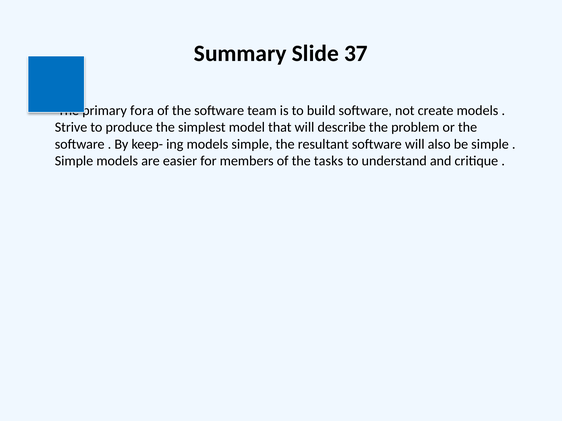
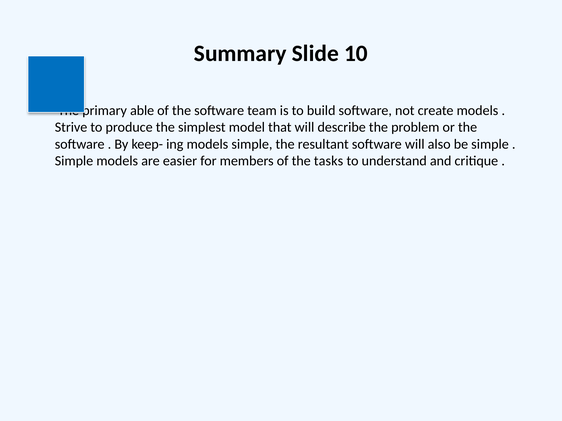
37: 37 -> 10 (356, 54)
fora: fora -> able (142, 111)
